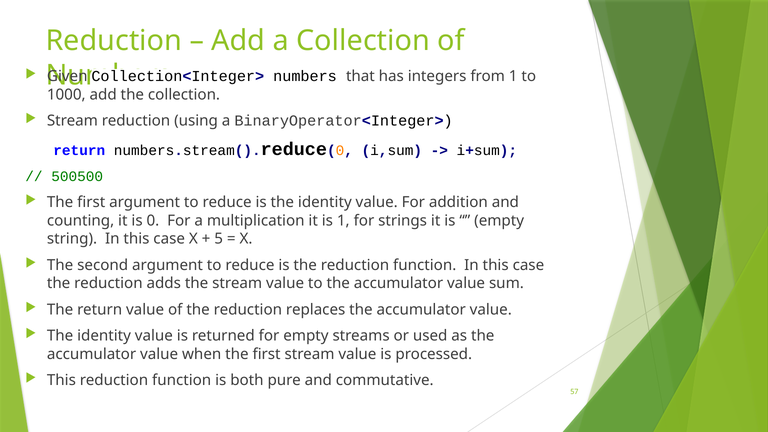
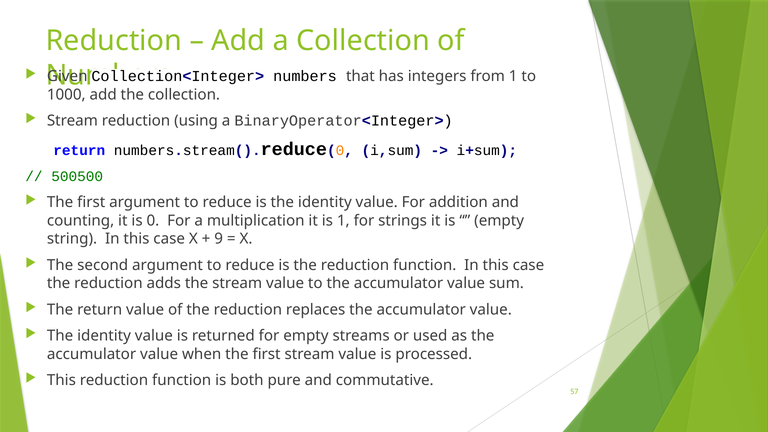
5: 5 -> 9 (219, 239)
